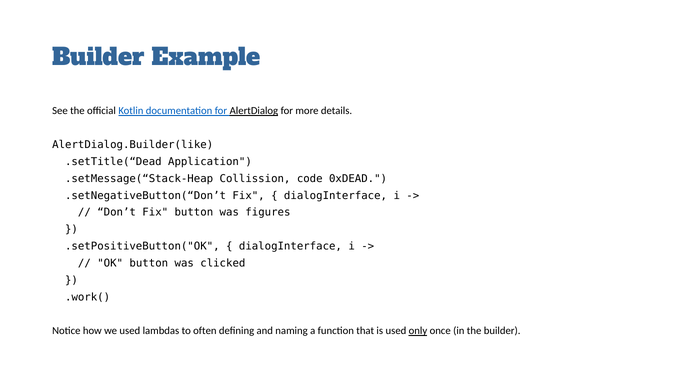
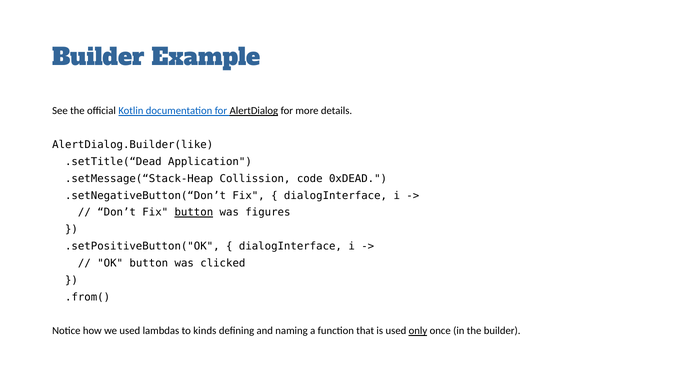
button underline: none -> present (194, 213)
.work(: .work( -> .from( (88, 297)
often: often -> kinds (205, 331)
